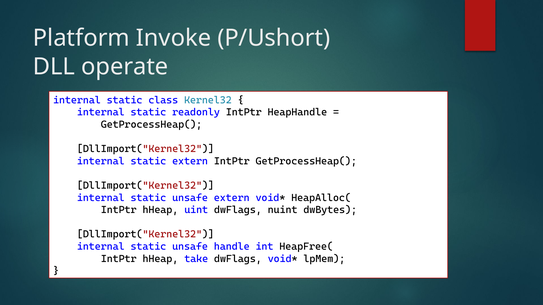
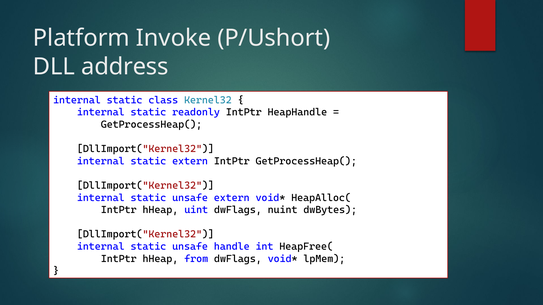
operate: operate -> address (125, 67)
take: take -> from (196, 259)
